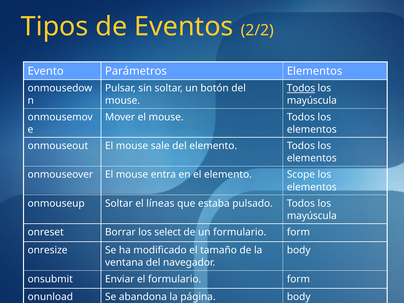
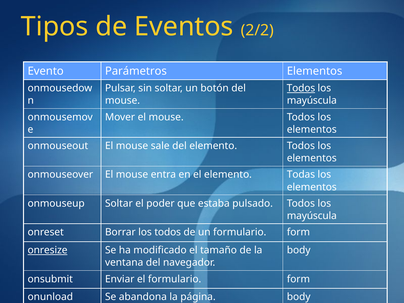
Scope: Scope -> Todas (301, 175)
líneas: líneas -> poder (160, 203)
los select: select -> todos (168, 232)
onresize underline: none -> present (48, 250)
